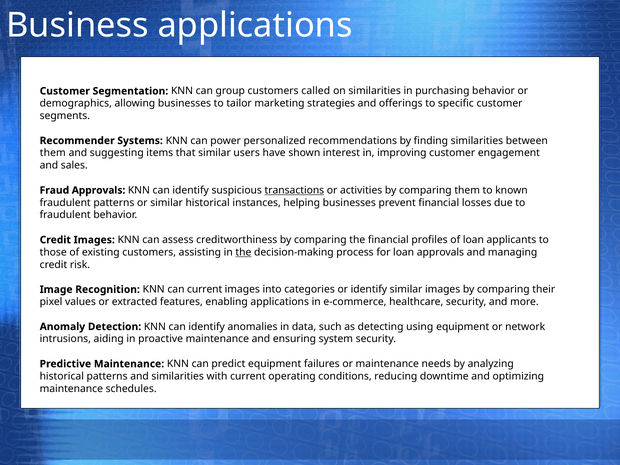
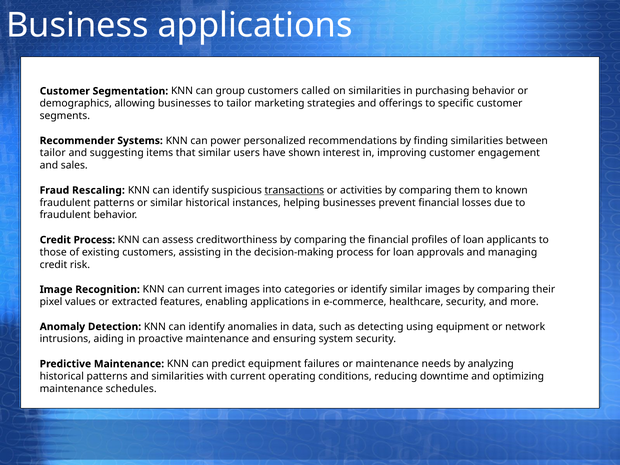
them: them -> tailor (53, 153)
Fraud Approvals: Approvals -> Rescaling (98, 190)
Credit Images: Images -> Process (94, 240)
the underline: present -> none (243, 252)
